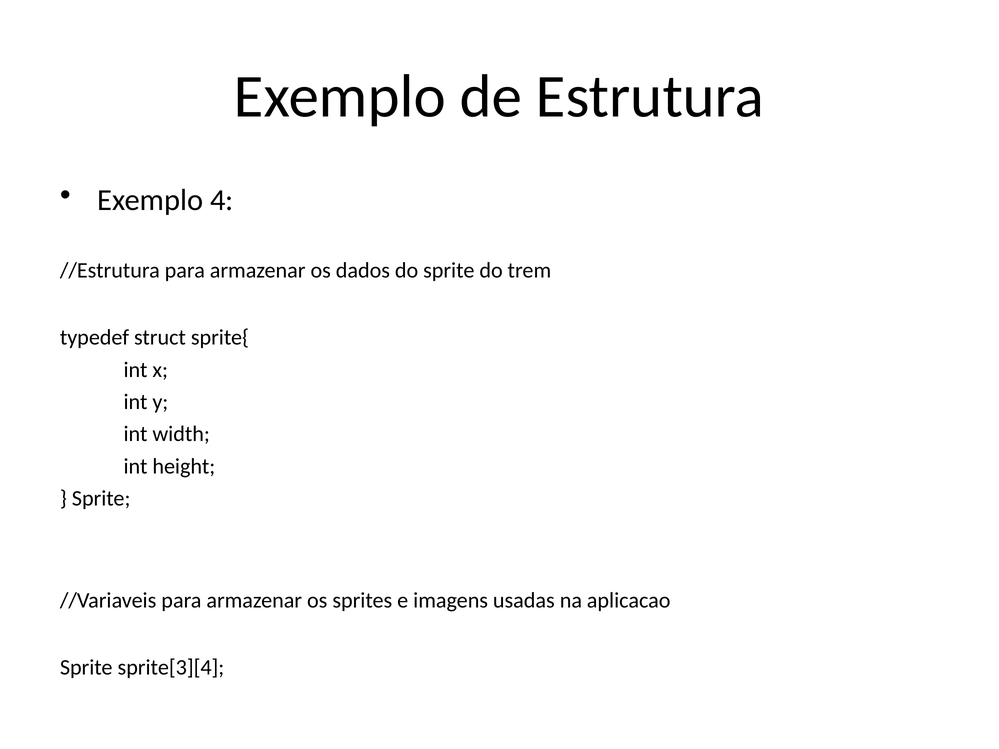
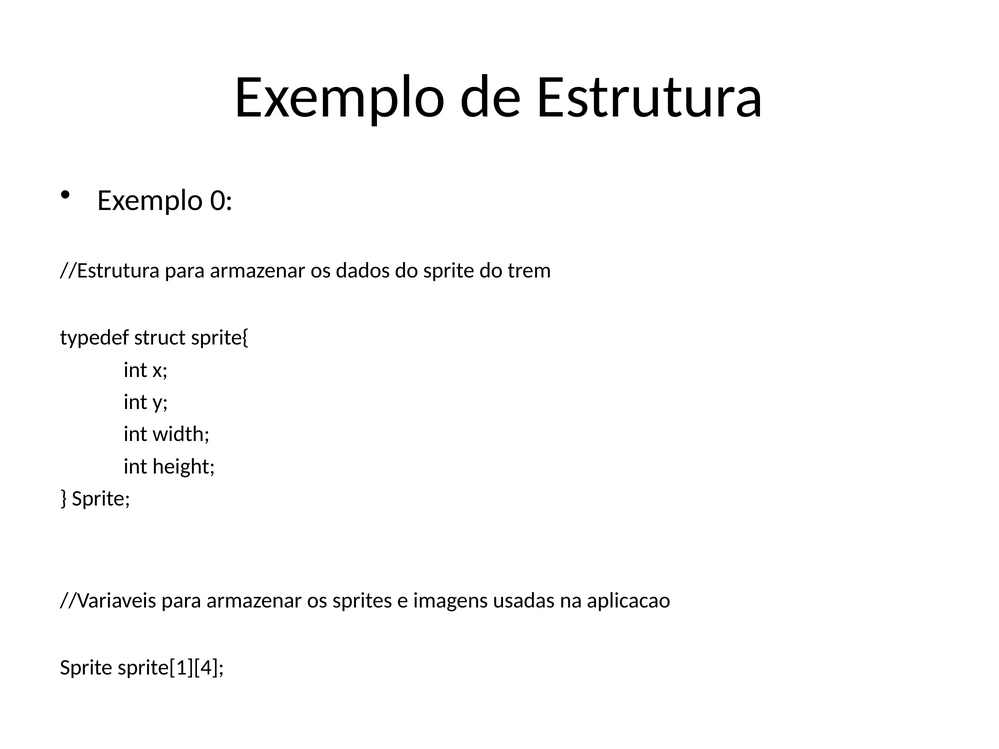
4: 4 -> 0 (222, 200)
sprite[3][4: sprite[3][4 -> sprite[1][4 (171, 667)
